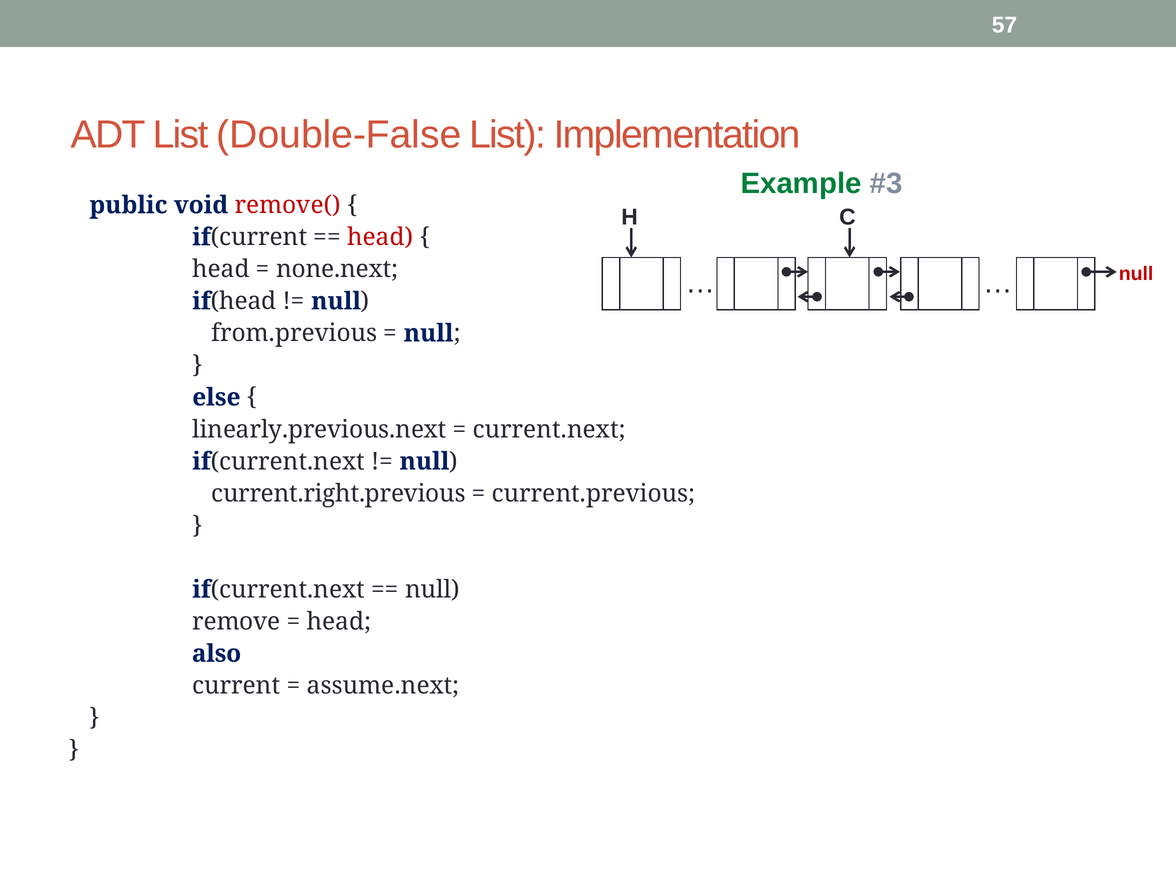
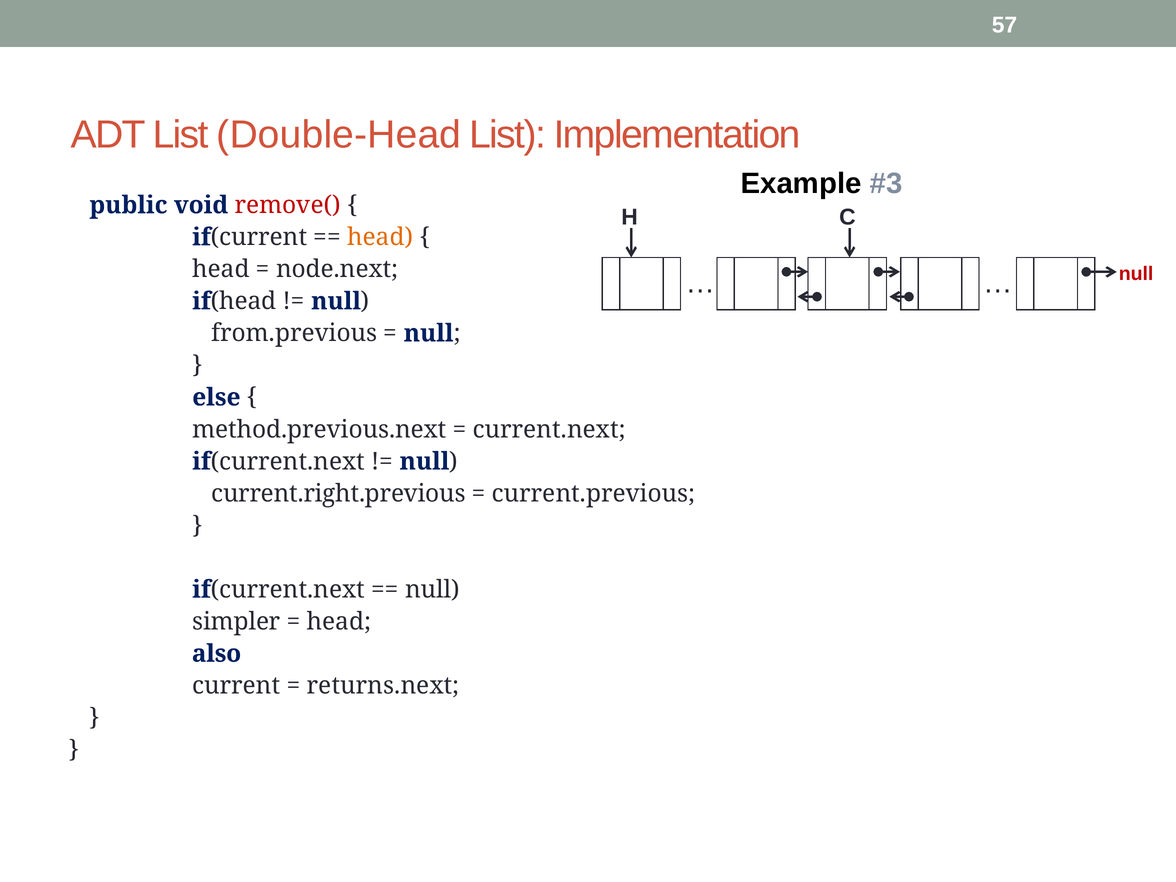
Double-False: Double-False -> Double-Head (339, 135)
Example colour: green -> black (801, 184)
head colour: red -> orange (380, 237)
none.next: none.next -> node.next (337, 269)
linearly.previous.next: linearly.previous.next -> method.previous.next (319, 429)
remove: remove -> simpler (236, 622)
assume.next: assume.next -> returns.next (383, 686)
